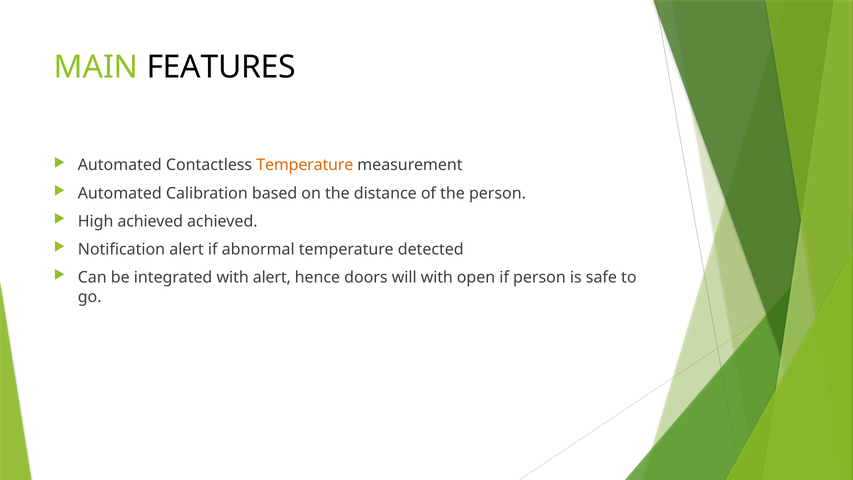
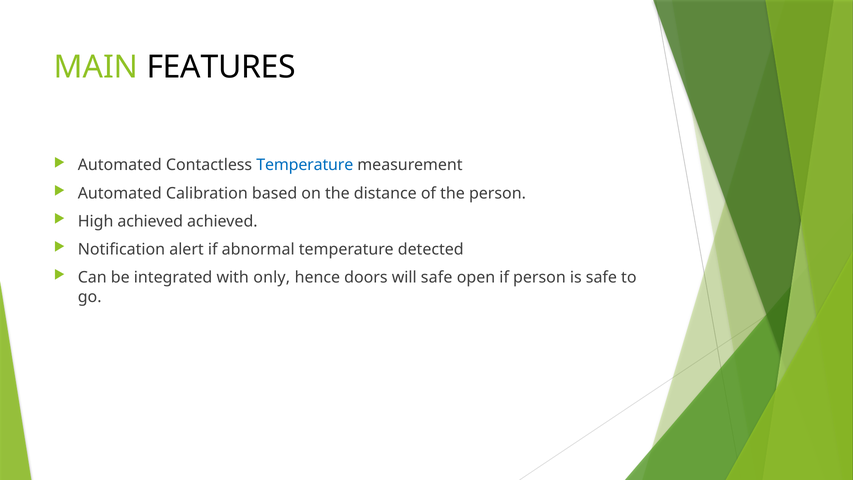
Temperature colour: orange -> blue (305, 165)
with alert: alert -> only (272, 277)
will with: with -> safe (437, 277)
